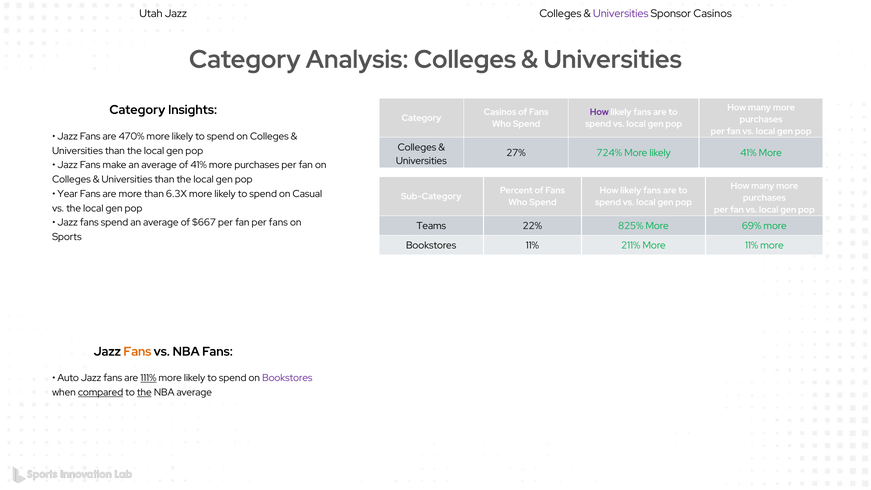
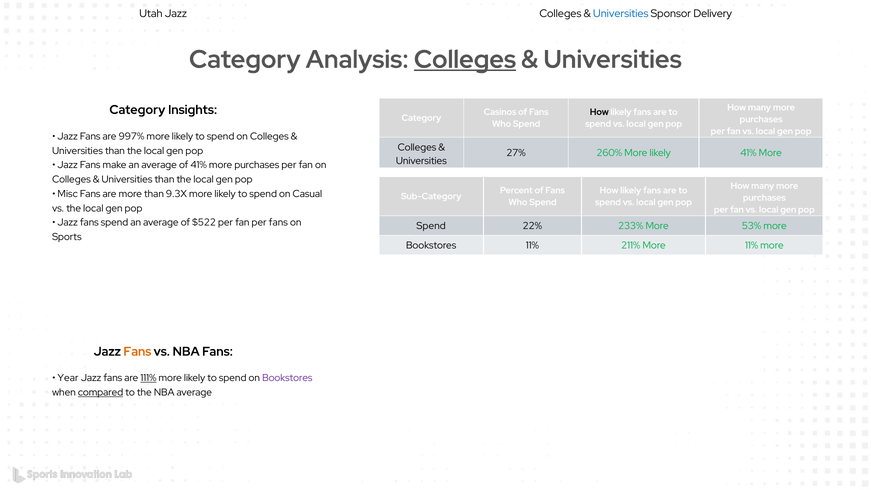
Universities colour: purple -> blue (621, 14)
Sponsor Casinos: Casinos -> Delivery (713, 14)
Colleges underline: none -> present (465, 59)
How colour: purple -> black (599, 112)
470%: 470% -> 997% (131, 136)
724%: 724% -> 260% (609, 153)
Year: Year -> Misc (68, 194)
6.3X: 6.3X -> 9.3X (176, 194)
$667: $667 -> $522 (204, 223)
Teams: Teams -> Spend (431, 226)
825%: 825% -> 233% (631, 226)
69%: 69% -> 53% (752, 226)
Auto: Auto -> Year (68, 378)
the underline: present -> none (144, 392)
